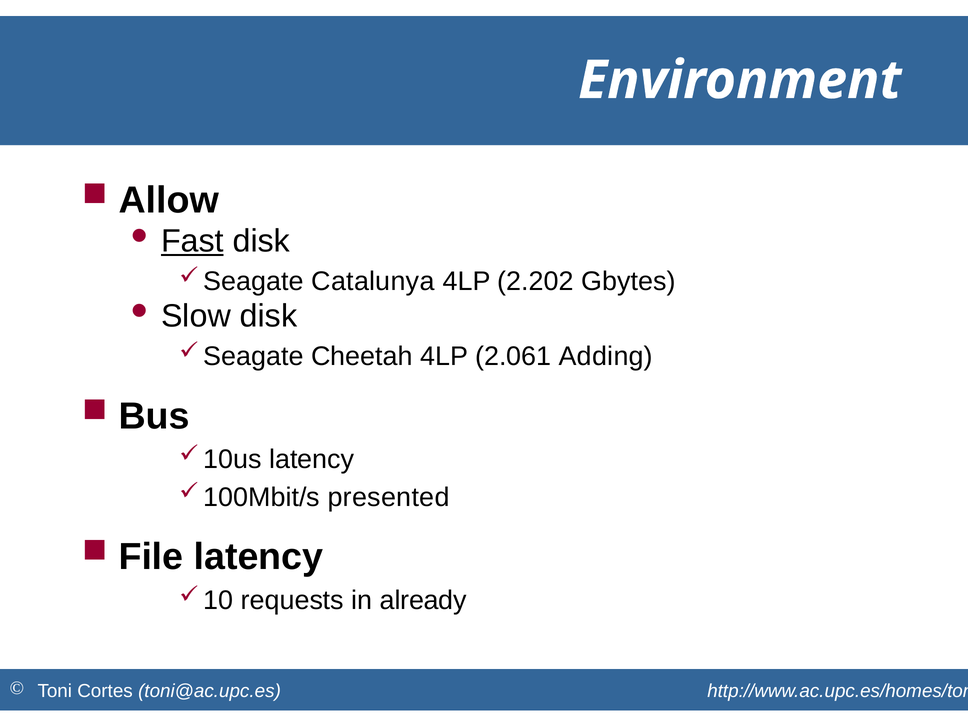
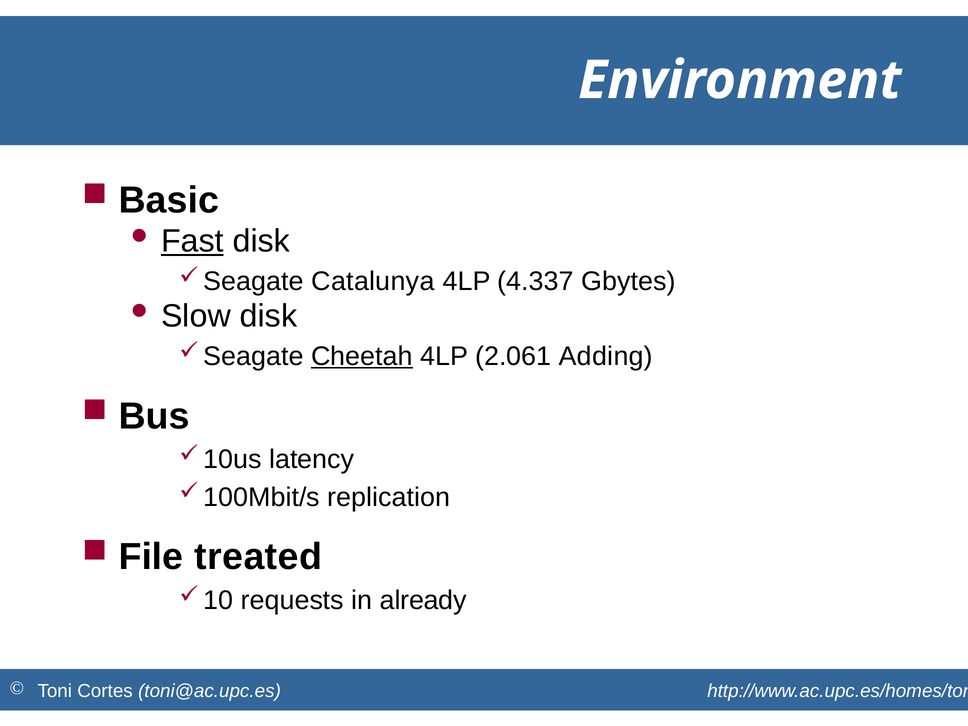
Allow: Allow -> Basic (169, 200)
2.202: 2.202 -> 4.337 (536, 281)
Cheetah underline: none -> present (362, 356)
presented: presented -> replication (389, 497)
File latency: latency -> treated (258, 557)
